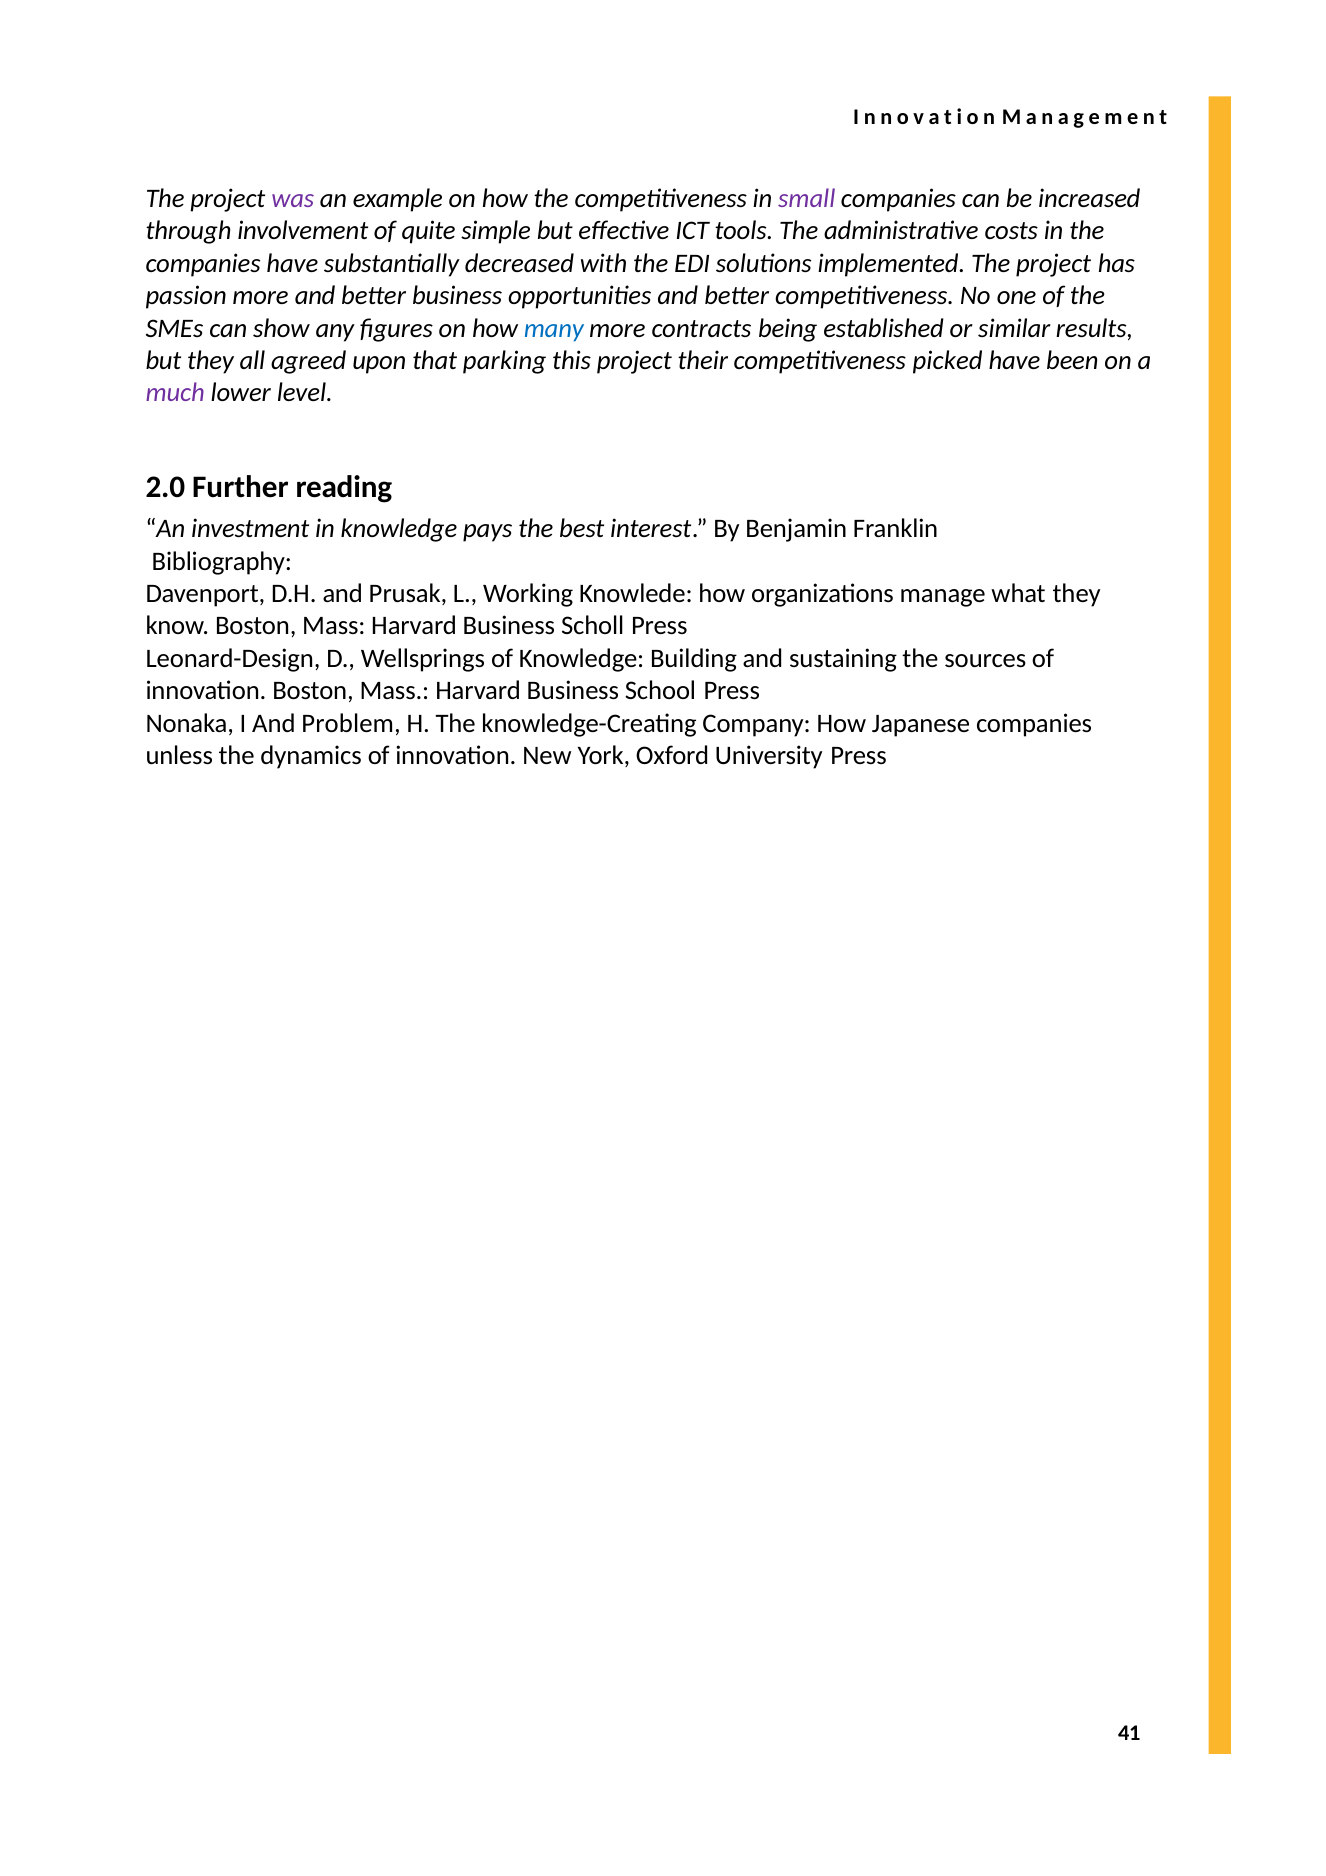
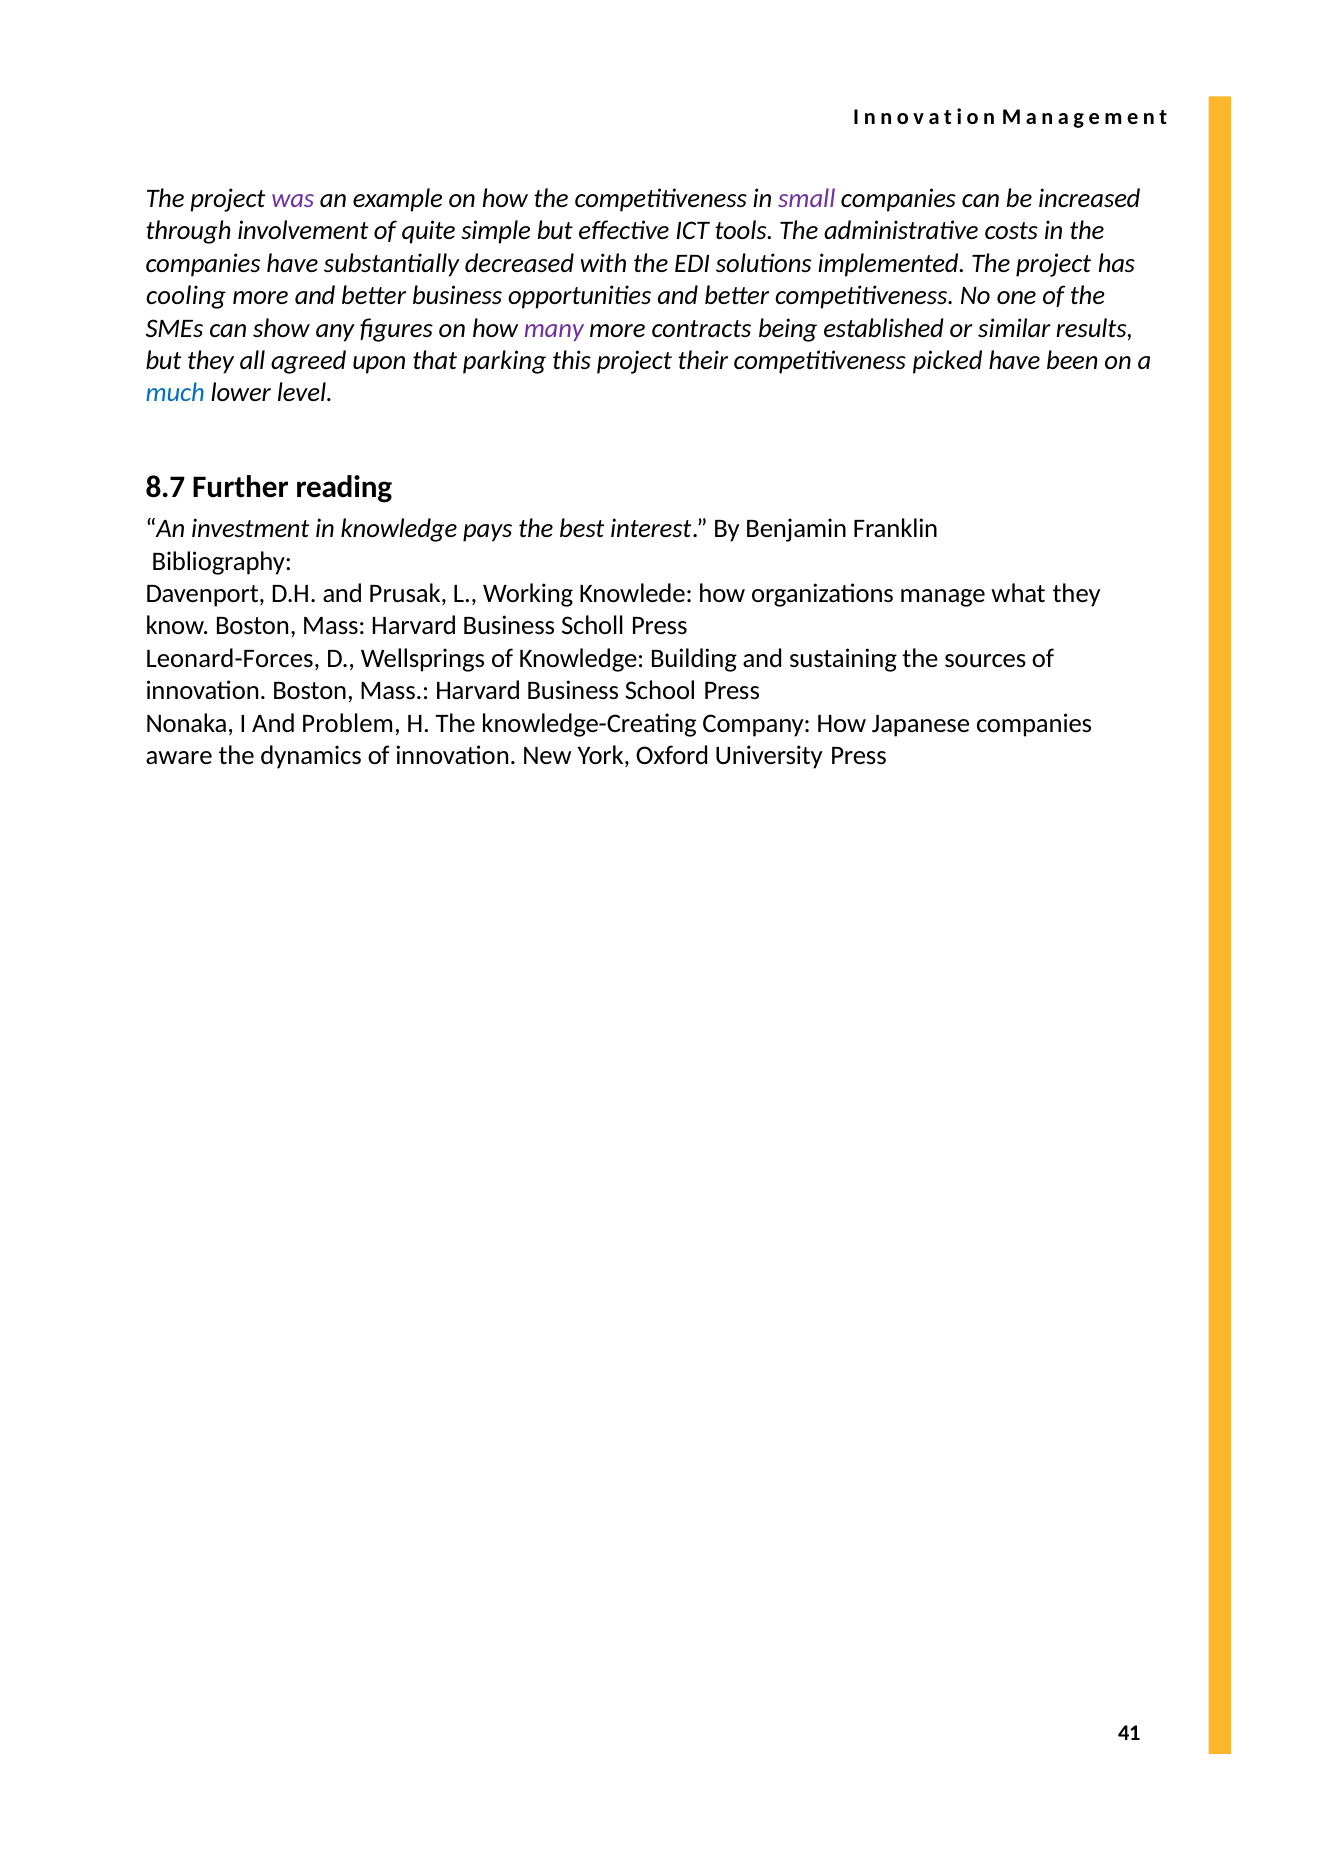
passion: passion -> cooling (186, 296)
many colour: blue -> purple (554, 328)
much colour: purple -> blue (175, 393)
2.0: 2.0 -> 8.7 (165, 487)
Leonard-Design: Leonard-Design -> Leonard-Forces (233, 659)
unless: unless -> aware (179, 756)
